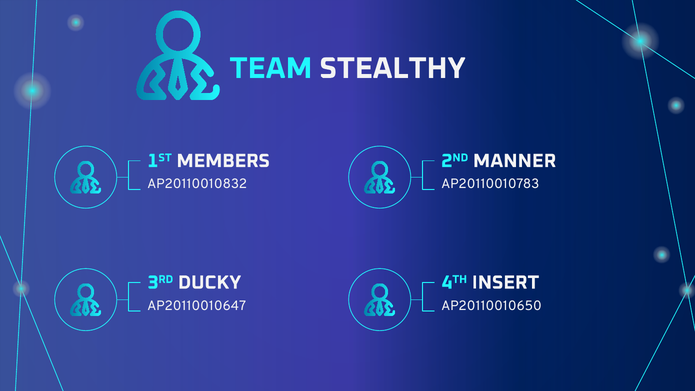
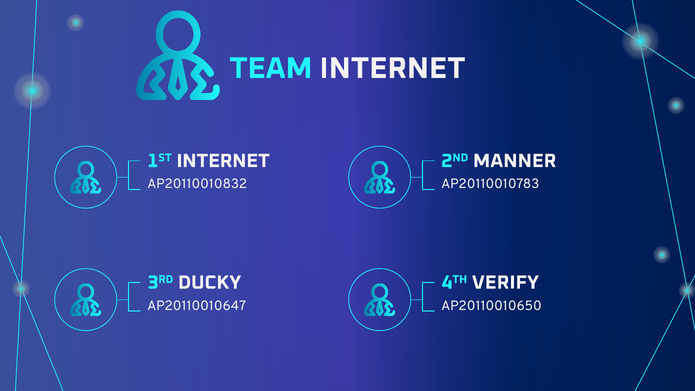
TEAM STEALTHY: STEALTHY -> INTERNET (392, 68)
1ST MEMBERS: MEMBERS -> INTERNET (223, 161)
INSERT: INSERT -> VERIFY (505, 282)
